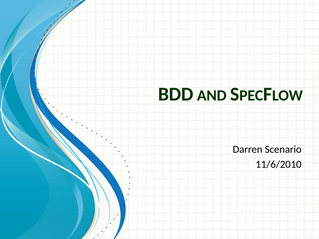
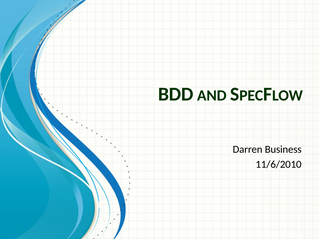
Scenario: Scenario -> Business (283, 150)
